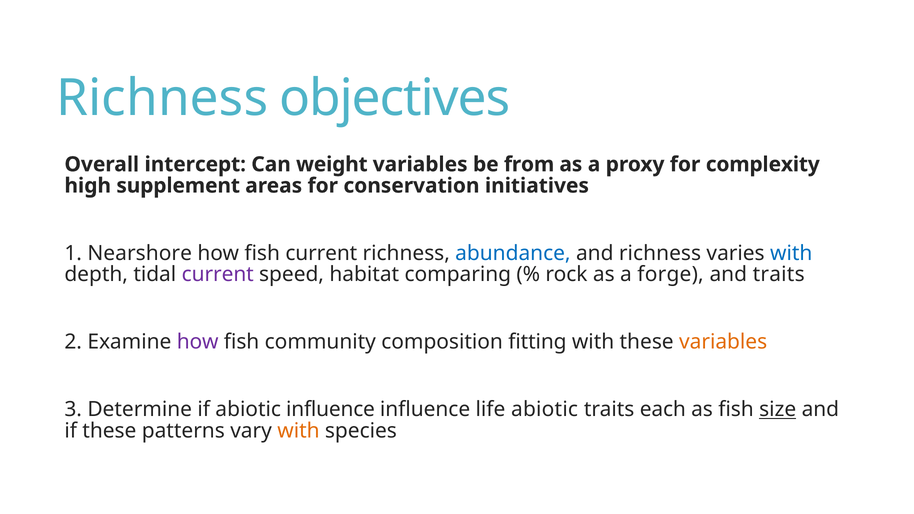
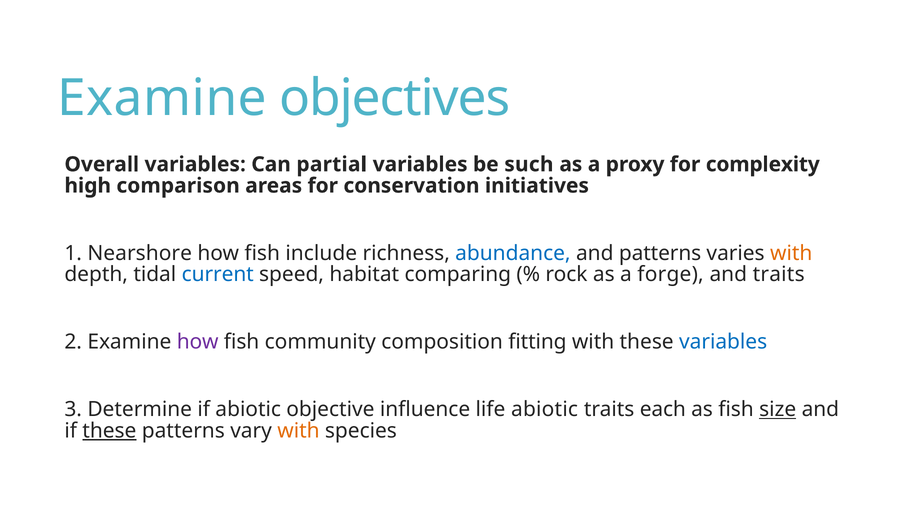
Richness: Richness -> Examine (162, 98)
Overall intercept: intercept -> variables (195, 164)
weight: weight -> partial (332, 164)
from: from -> such (529, 164)
supplement: supplement -> comparison (178, 186)
fish current: current -> include (321, 253)
and richness: richness -> patterns (660, 253)
with colour: blue -> orange (791, 253)
current colour: purple -> blue (218, 275)
variables colour: orange -> blue (723, 342)
abiotic influence: influence -> objective (330, 410)
these underline: none -> present (109, 431)
